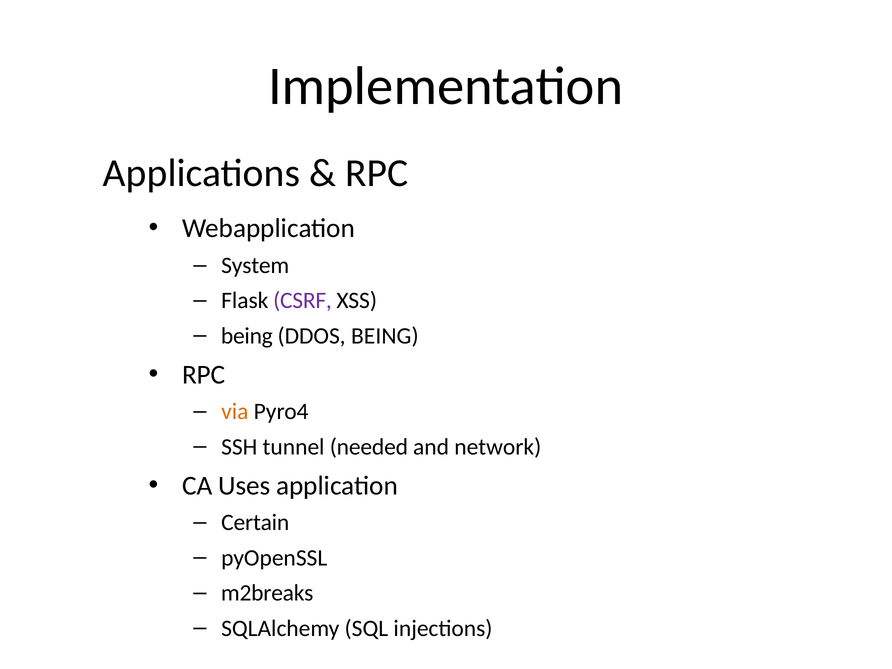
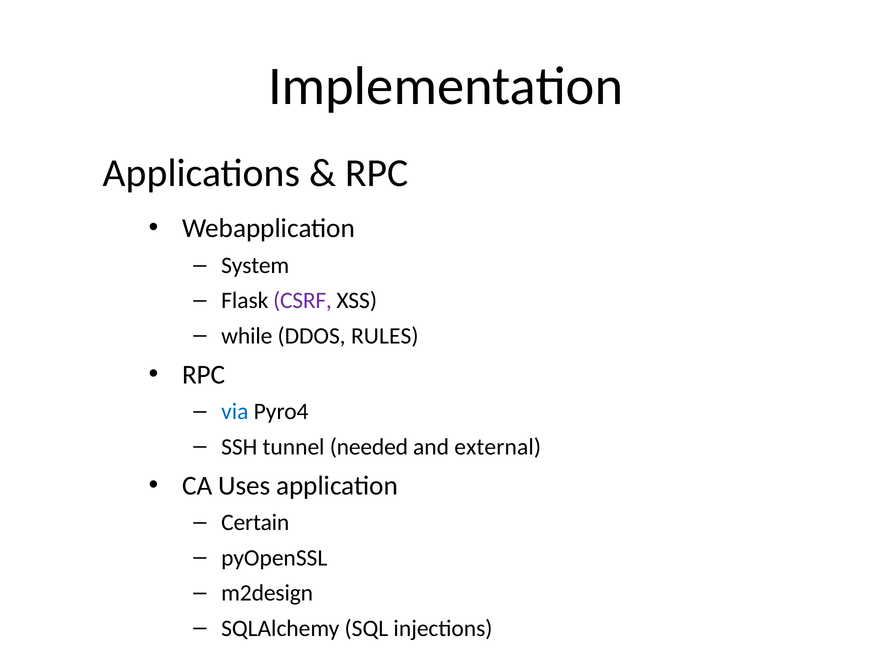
being: being -> while (247, 336)
DDOS BEING: BEING -> RULES (385, 336)
via colour: orange -> blue (235, 412)
network: network -> external (498, 447)
m2breaks: m2breaks -> m2design (267, 593)
